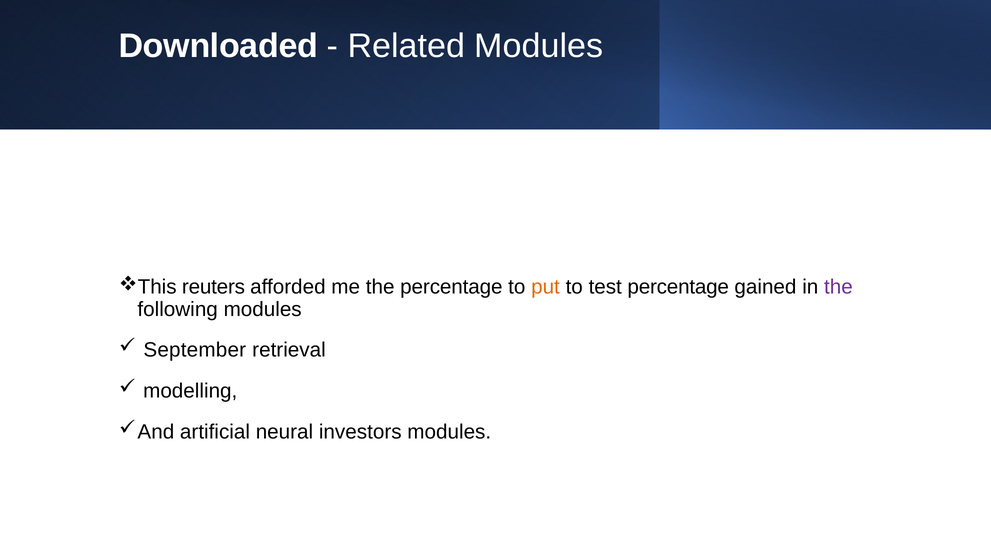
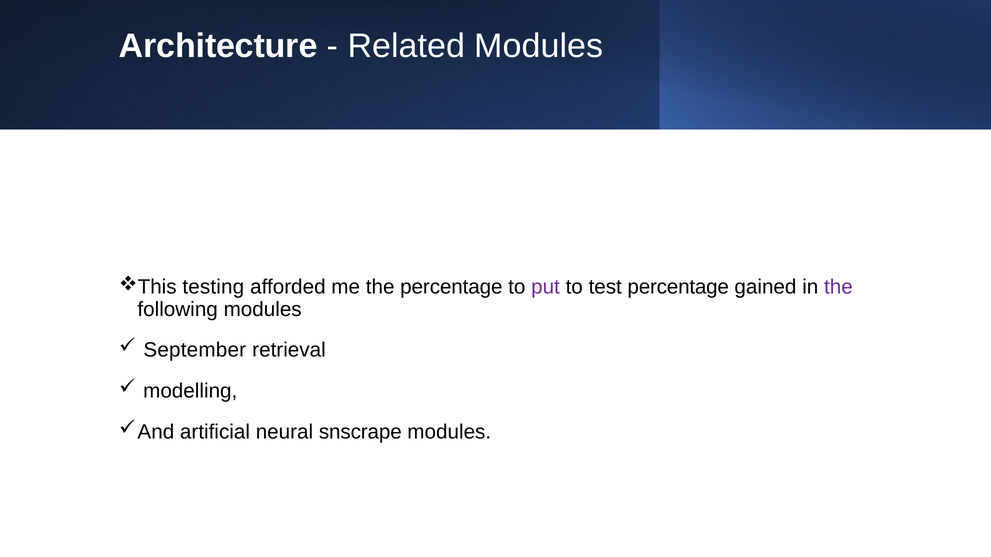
Downloaded: Downloaded -> Architecture (218, 46)
reuters: reuters -> testing (213, 287)
put colour: orange -> purple (545, 287)
investors: investors -> snscrape (360, 432)
